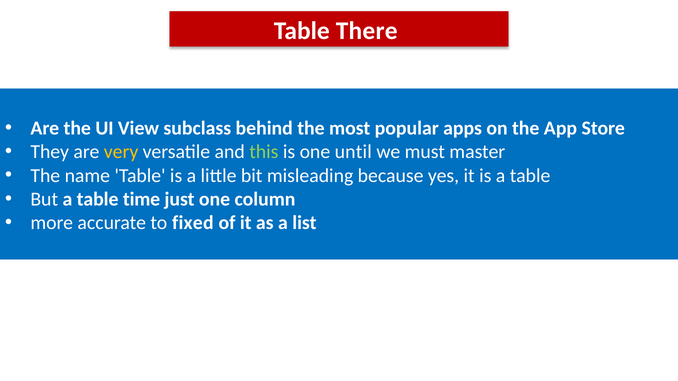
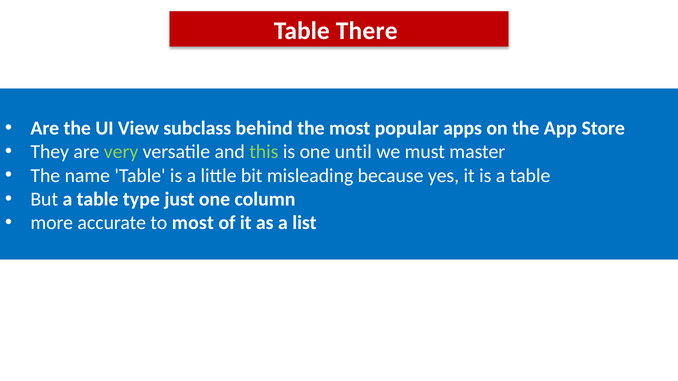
very colour: yellow -> light green (121, 152)
time: time -> type (141, 199)
to fixed: fixed -> most (193, 223)
